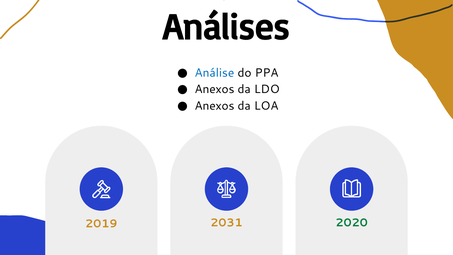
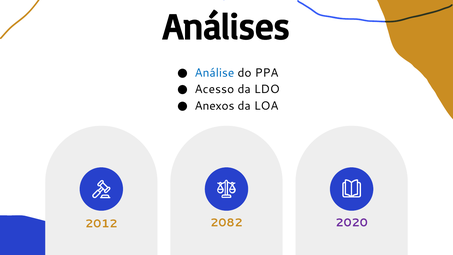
Anexos: Anexos -> Acesso (214, 89)
2031: 2031 -> 2082 (226, 223)
2020 colour: green -> purple (352, 223)
2019: 2019 -> 2012 (101, 224)
